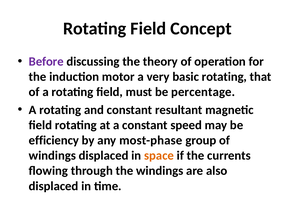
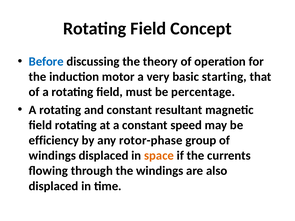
Before colour: purple -> blue (46, 62)
basic rotating: rotating -> starting (224, 77)
most-phase: most-phase -> rotor-phase (151, 140)
